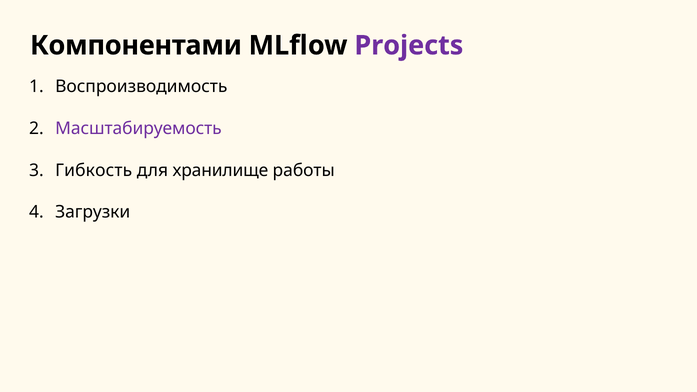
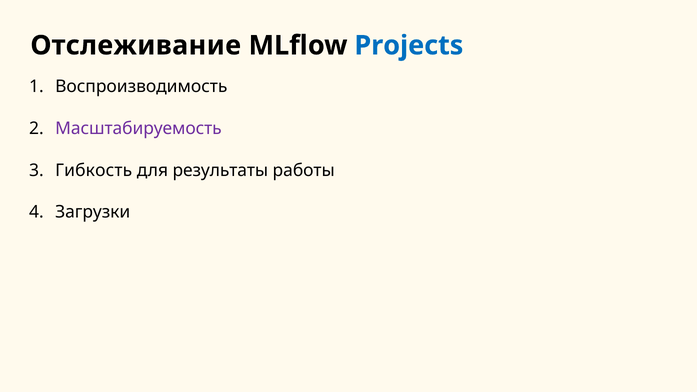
Компонентами: Компонентами -> Отслеживание (136, 45)
Projects colour: purple -> blue (409, 45)
хранилище: хранилище -> результаты (220, 170)
